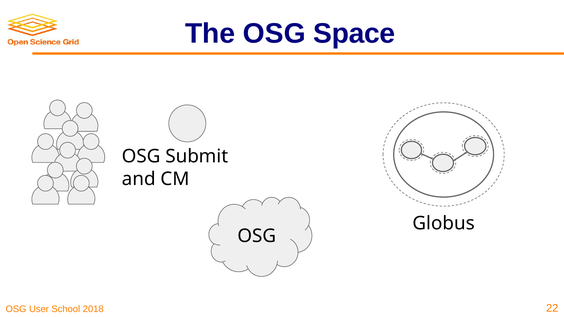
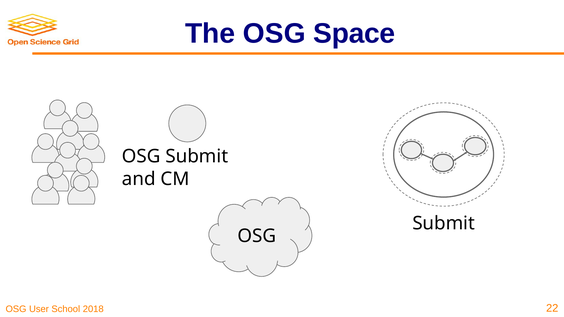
Globus: Globus -> Submit (444, 223)
